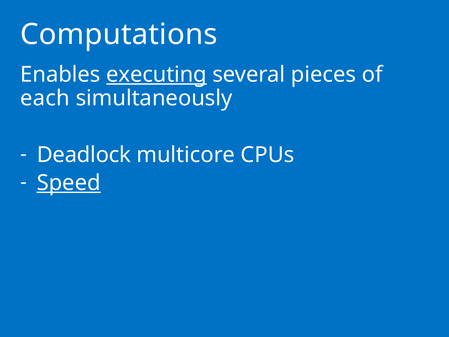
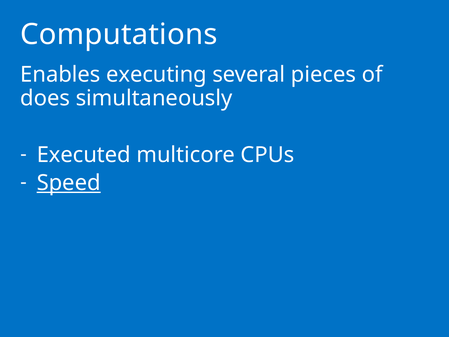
executing underline: present -> none (157, 75)
each: each -> does (45, 98)
Deadlock: Deadlock -> Executed (84, 155)
